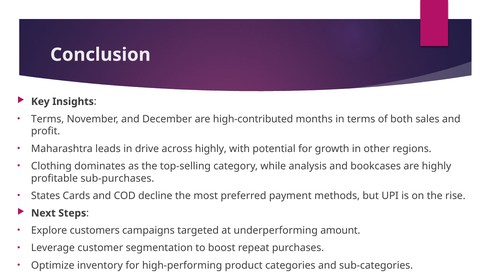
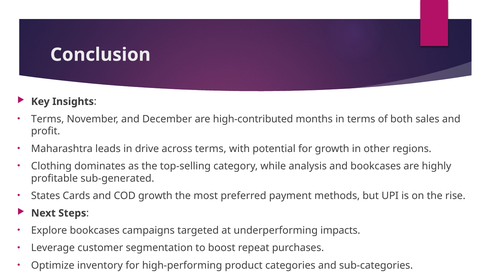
across highly: highly -> terms (211, 149)
sub-purchases: sub-purchases -> sub-generated (117, 178)
COD decline: decline -> growth (155, 196)
Explore customers: customers -> bookcases (95, 231)
amount: amount -> impacts (340, 231)
